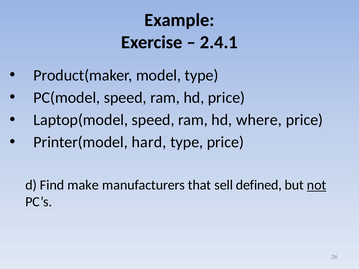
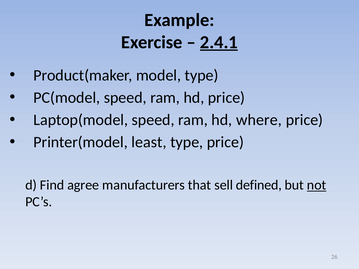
2.4.1 underline: none -> present (219, 42)
hard: hard -> least (149, 142)
make: make -> agree (83, 185)
